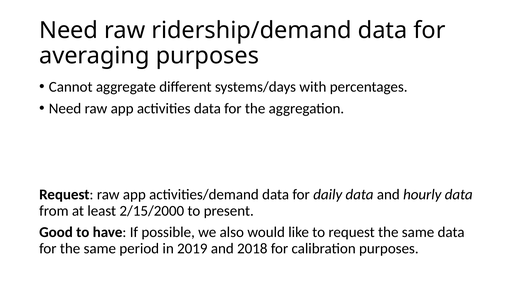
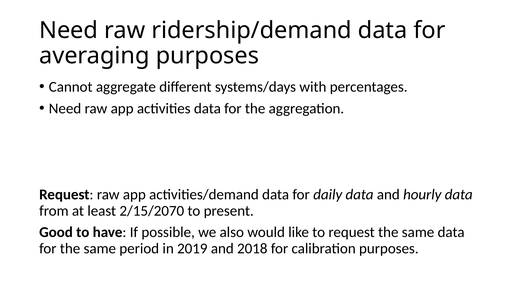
2/15/2000: 2/15/2000 -> 2/15/2070 (152, 211)
